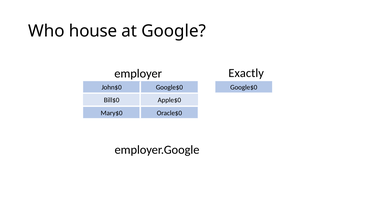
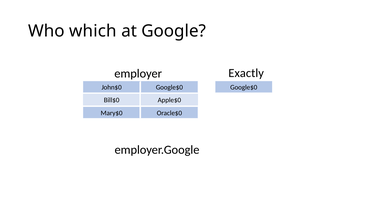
house: house -> which (93, 31)
